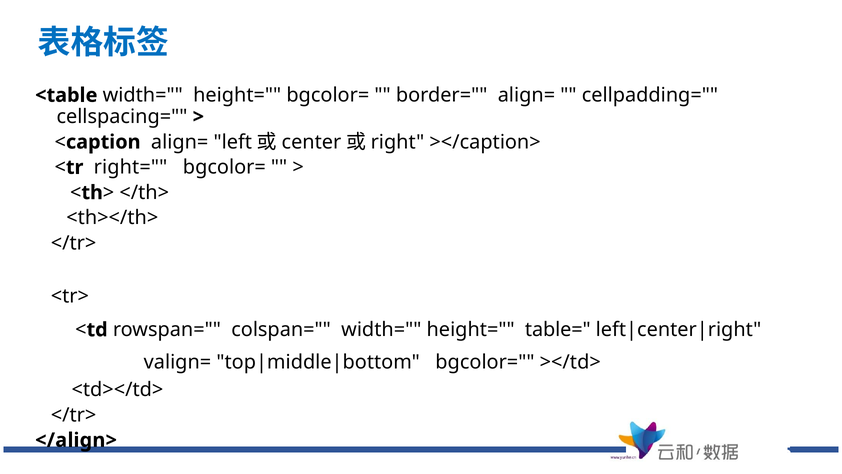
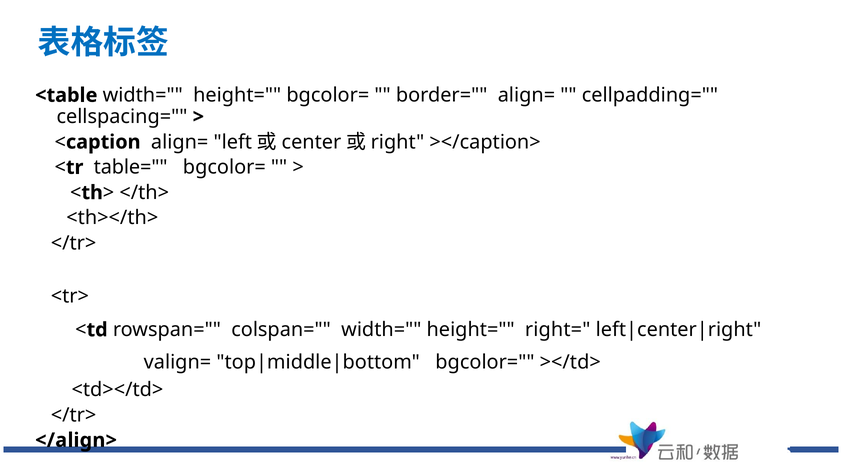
right=: right= -> table= (131, 167)
table=: table= -> right= (558, 330)
